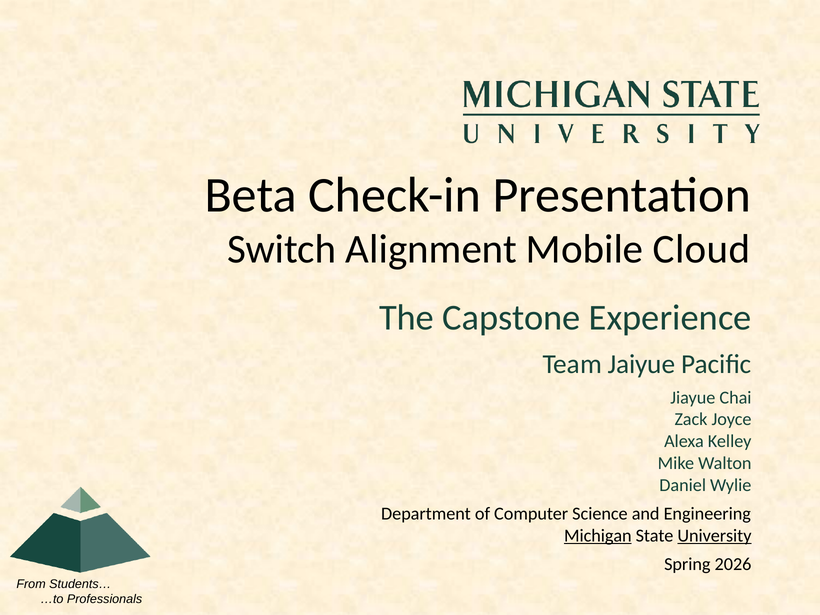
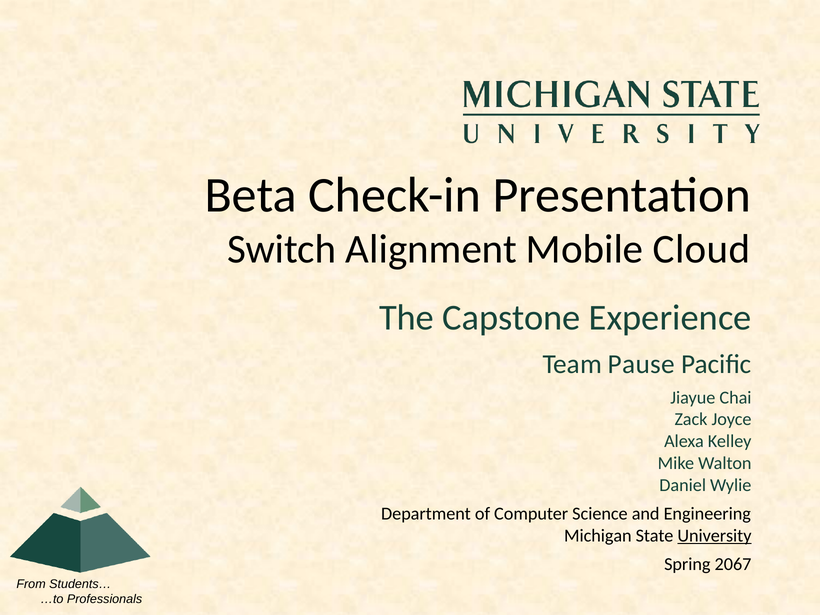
Jaiyue: Jaiyue -> Pause (641, 364)
Michigan underline: present -> none (598, 536)
2026: 2026 -> 2067 (733, 564)
